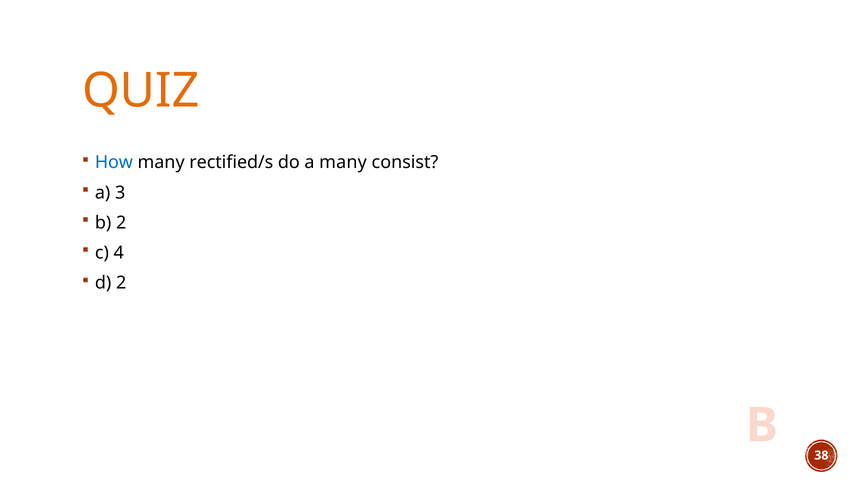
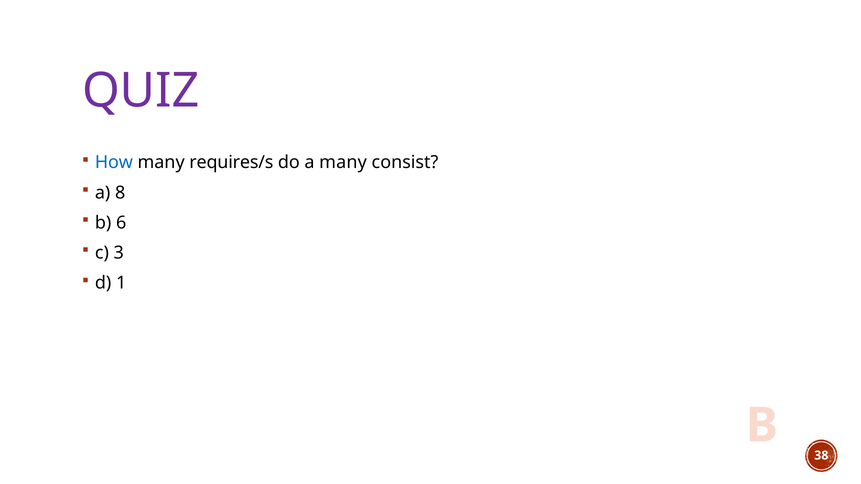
QUIZ colour: orange -> purple (141, 91)
rectified/s: rectified/s -> requires/s (231, 163)
3: 3 -> 8 (120, 193)
b 2: 2 -> 6 (121, 223)
4: 4 -> 3 (119, 253)
d 2: 2 -> 1 (121, 283)
